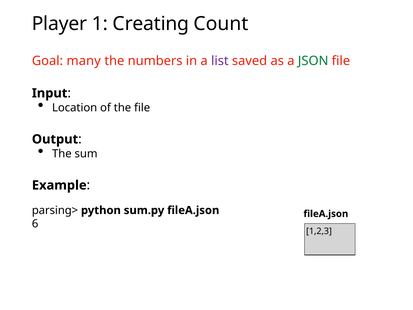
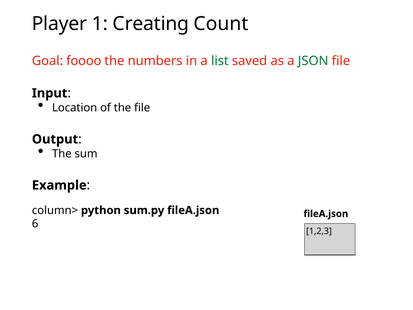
many: many -> foooo (84, 61)
list colour: purple -> green (220, 61)
parsing>: parsing> -> column> (55, 210)
